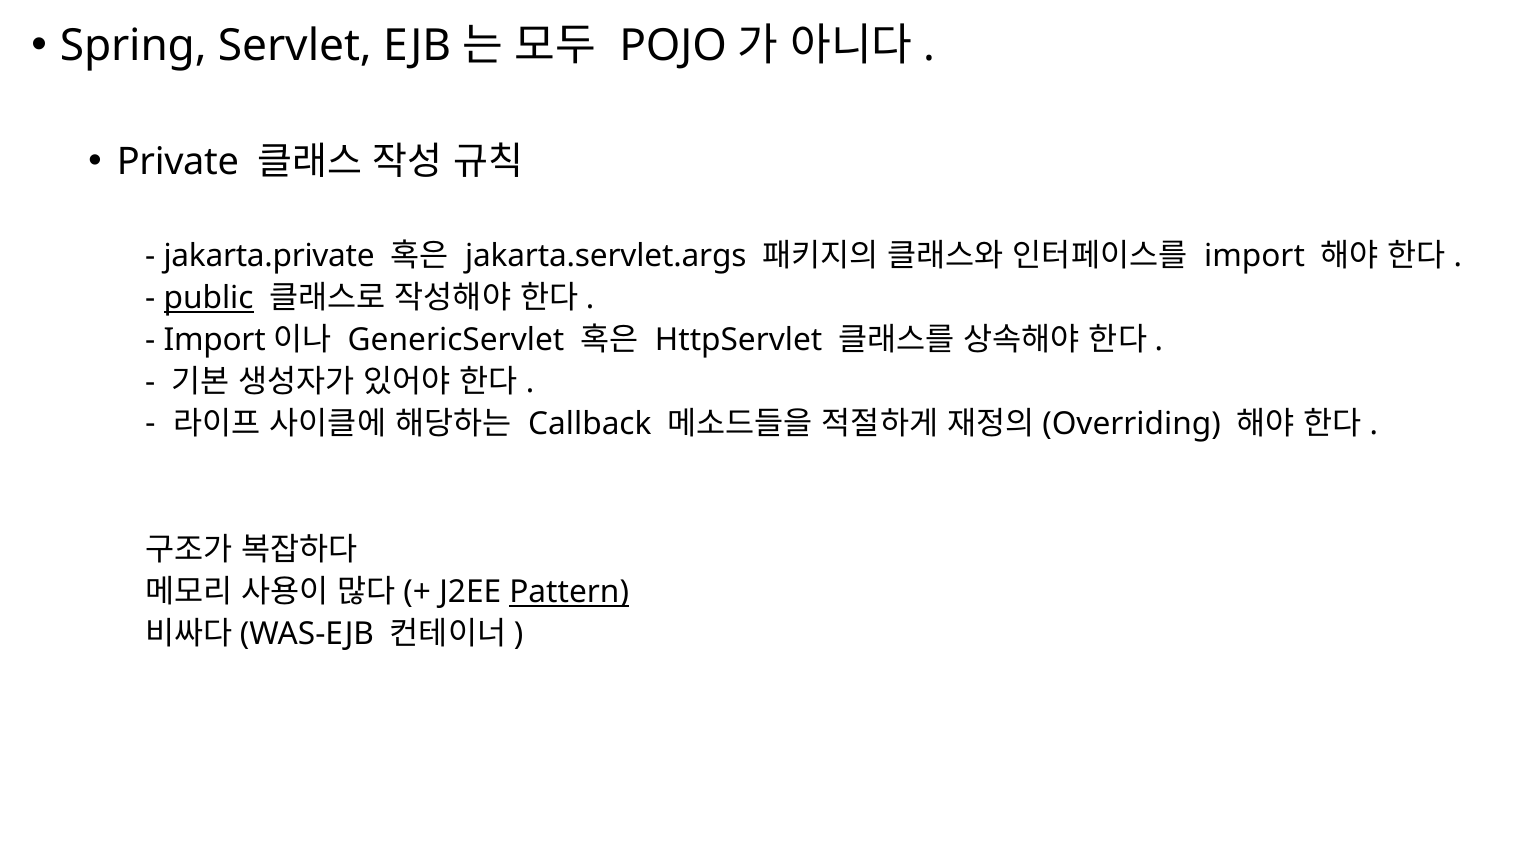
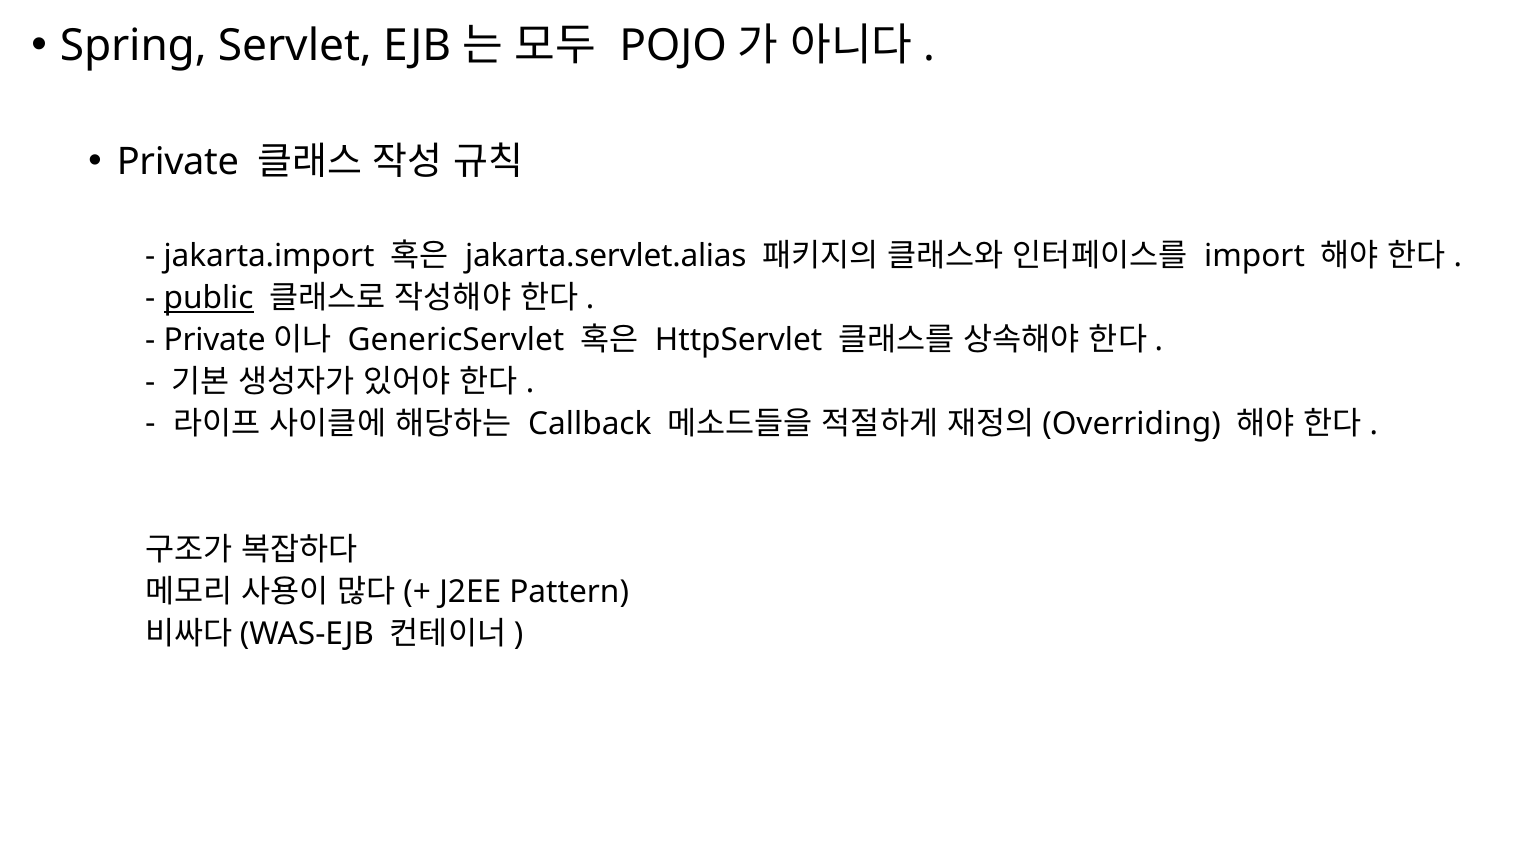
jakarta.private: jakarta.private -> jakarta.import (269, 256)
jakarta.servlet.args: jakarta.servlet.args -> jakarta.servlet.alias (606, 256)
Import: Import -> Private (215, 340)
Pattern underline: present -> none (569, 592)
